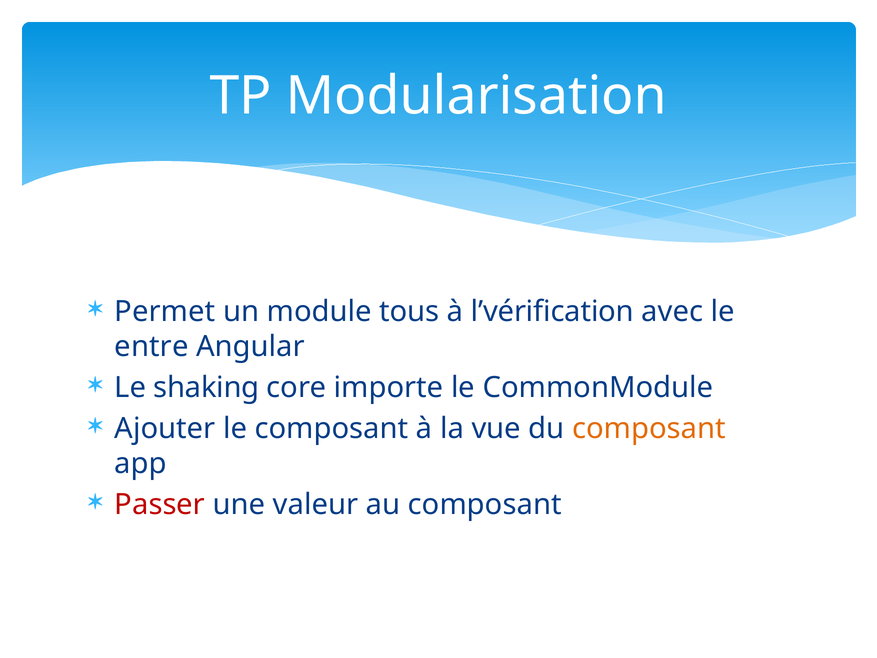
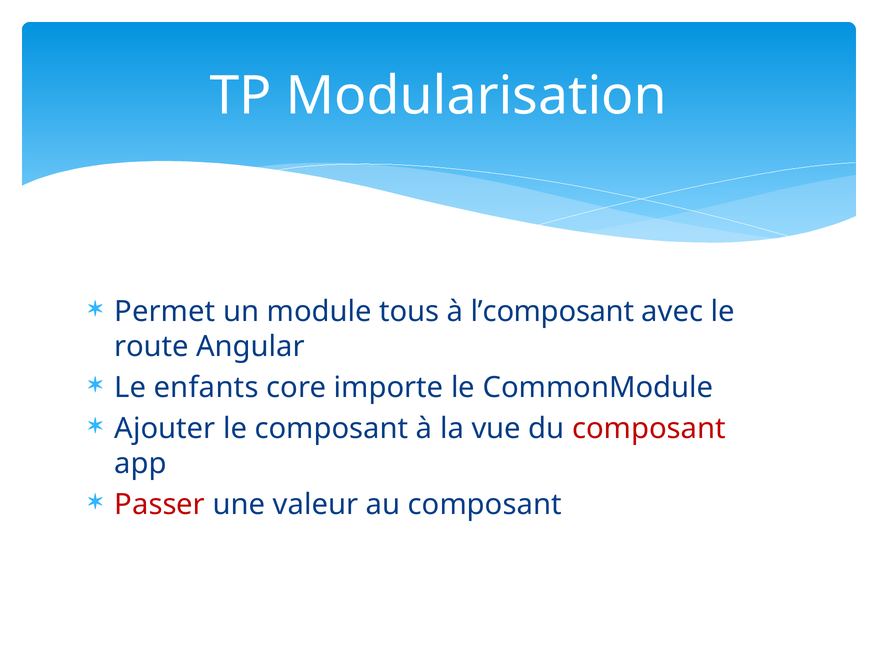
l’vérification: l’vérification -> l’composant (552, 311)
entre: entre -> route (152, 347)
shaking: shaking -> enfants (206, 387)
composant colour: orange -> red (649, 428)
